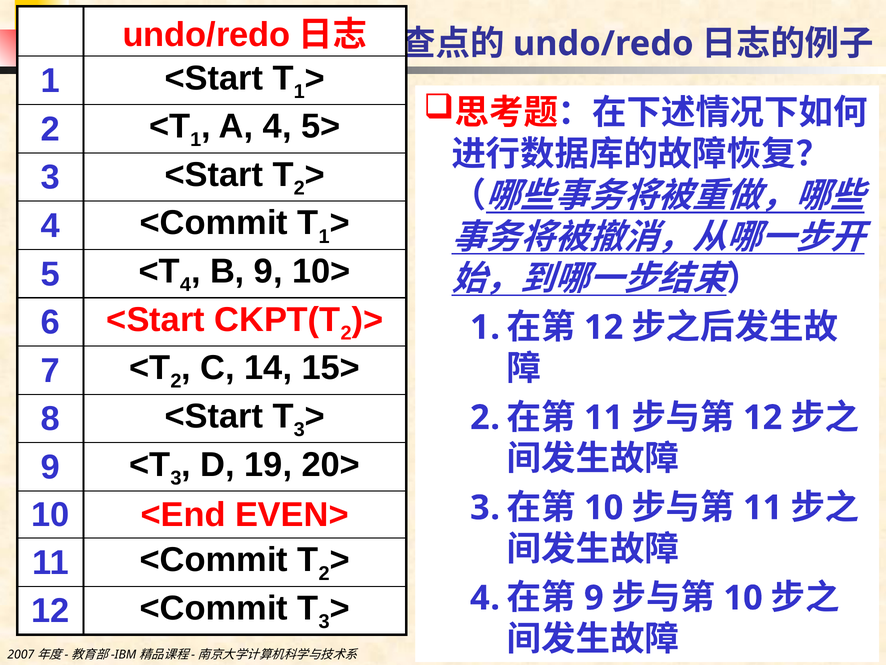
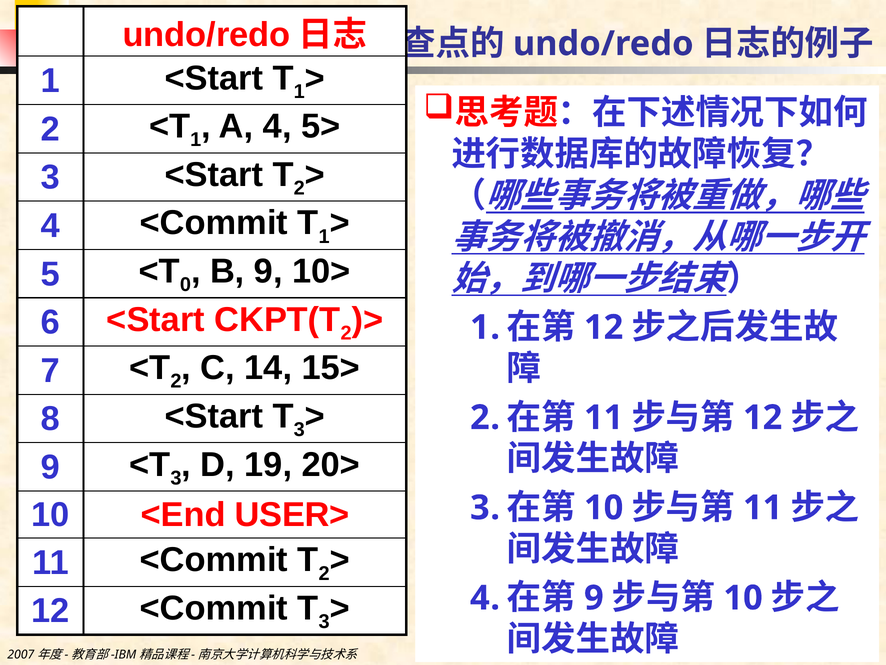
4: 4 -> 0 (186, 285)
EVEN>: EVEN> -> USER> (292, 515)
